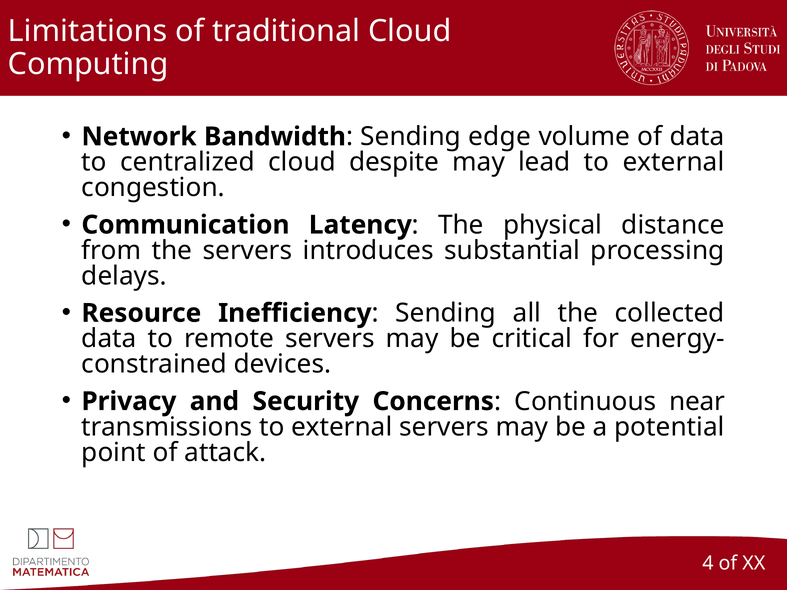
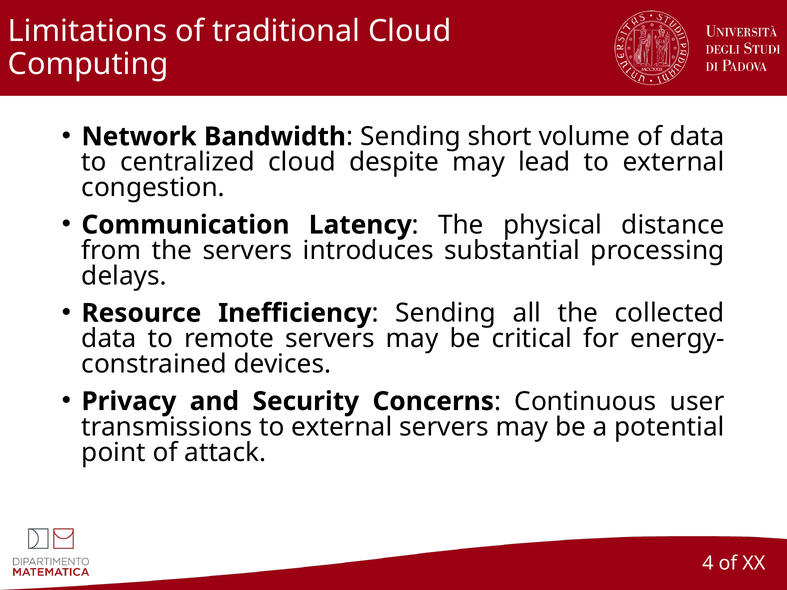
edge: edge -> short (500, 137)
near: near -> user (697, 402)
